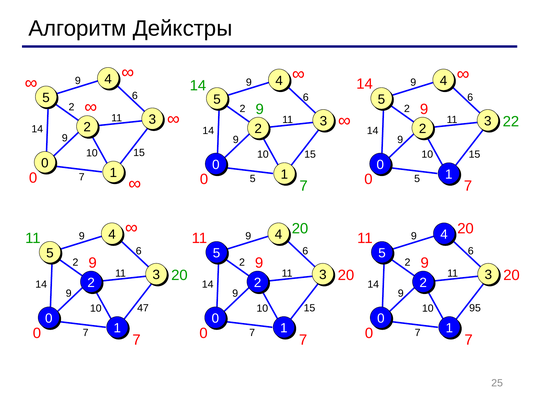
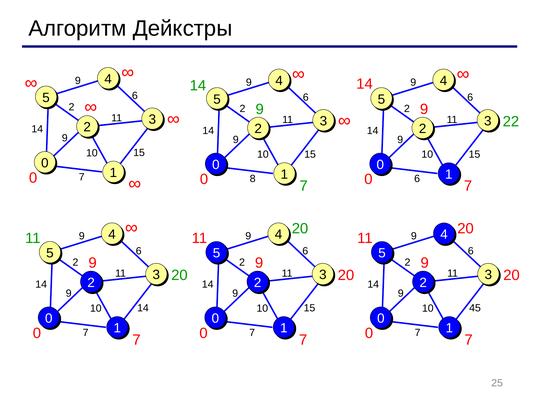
5: 5 -> 8 (253, 179)
5: 5 -> 6 (417, 179)
10 47: 47 -> 14 (143, 308)
95: 95 -> 45 (475, 308)
